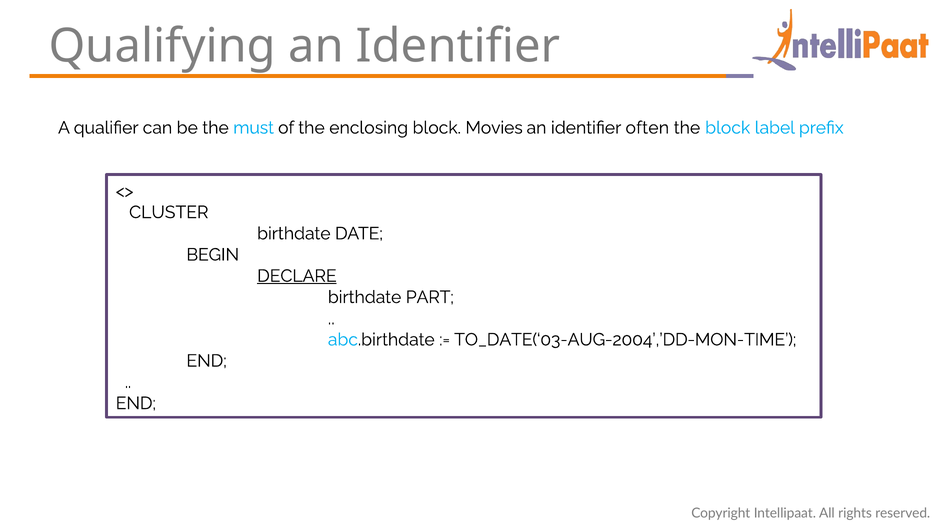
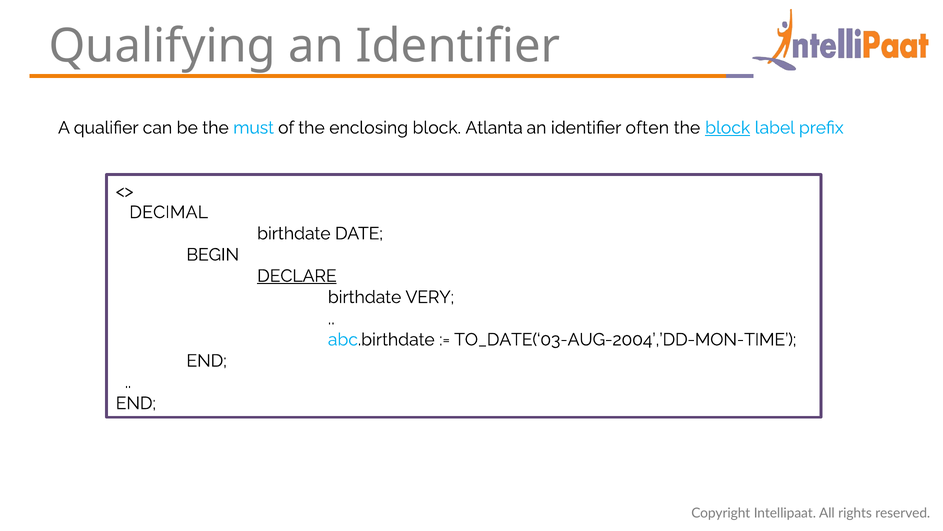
Movies: Movies -> Atlanta (494, 128)
block underline: none -> present (728, 128)
CLUSTER: CLUSTER -> DECIMAL (169, 212)
PART: PART -> VERY (430, 297)
